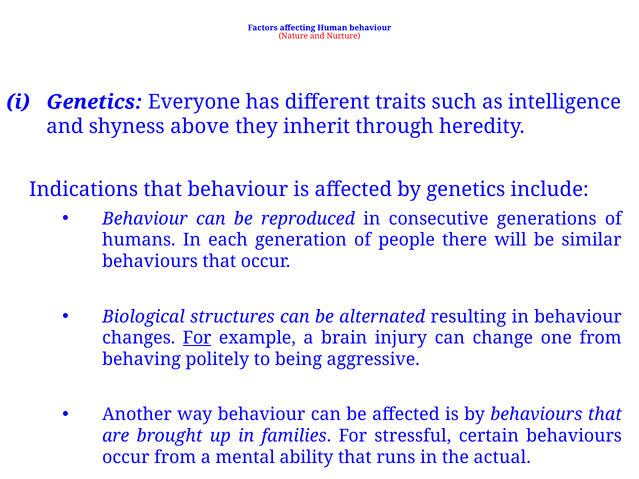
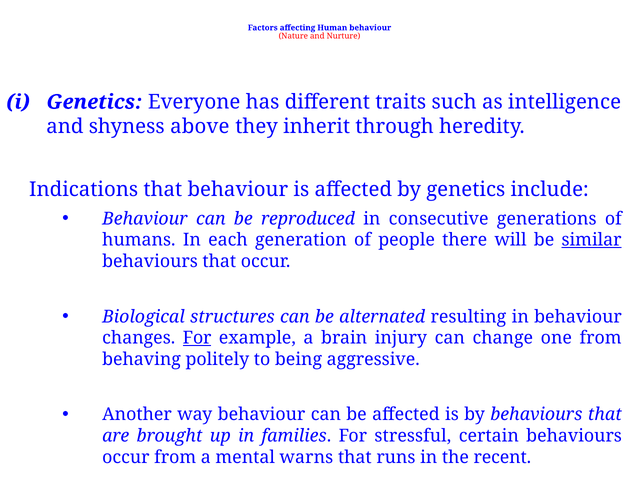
similar underline: none -> present (592, 240)
ability: ability -> warns (306, 457)
actual: actual -> recent (502, 457)
